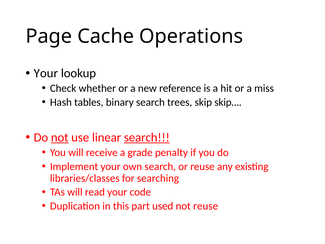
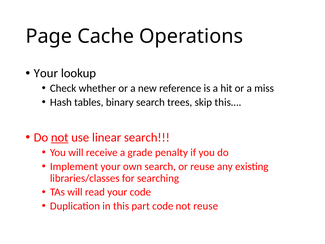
skip…: skip… -> this… (228, 102)
search underline: present -> none (147, 137)
part used: used -> code (163, 206)
